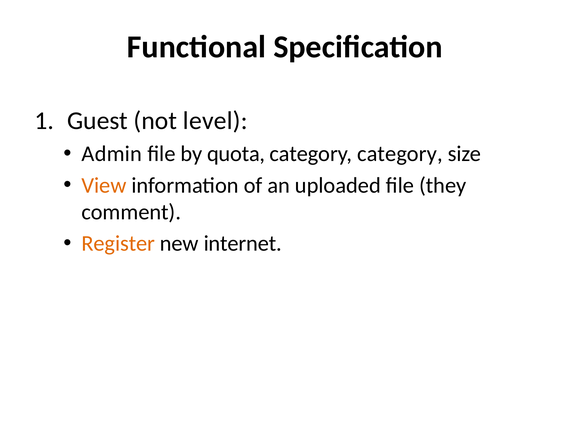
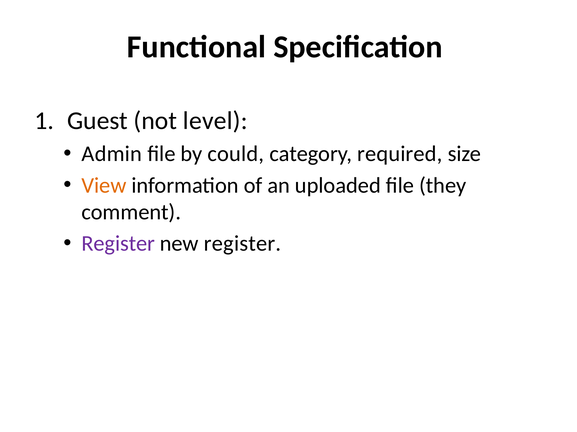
quota: quota -> could (236, 154)
category category: category -> required (400, 154)
Register colour: orange -> purple (118, 244)
new internet: internet -> register (242, 244)
